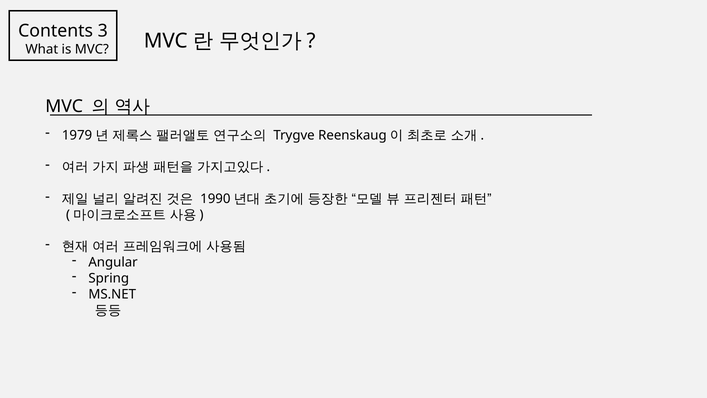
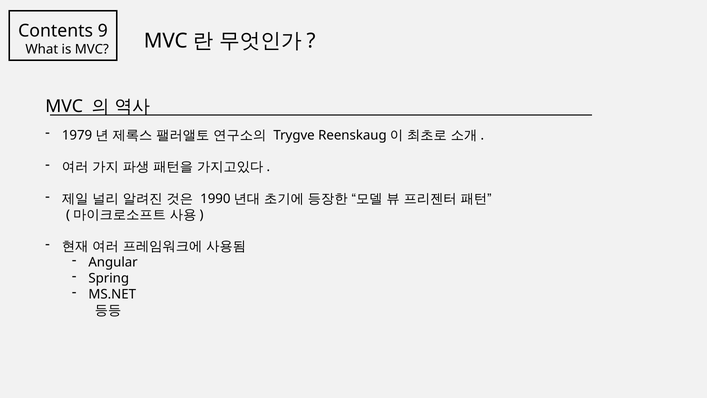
3: 3 -> 9 (103, 31)
